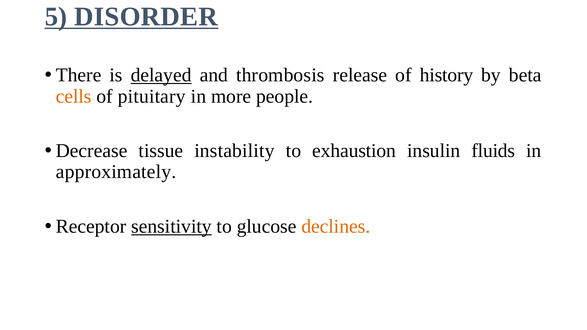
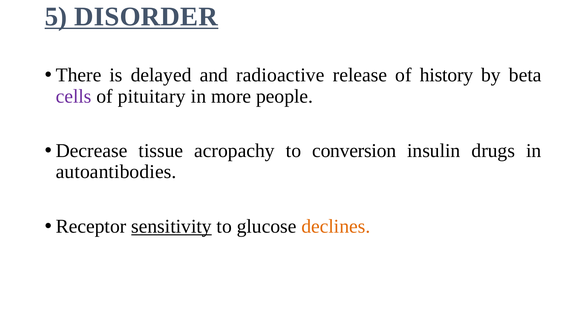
delayed underline: present -> none (161, 75)
thrombosis: thrombosis -> radioactive (280, 75)
cells colour: orange -> purple (74, 96)
instability: instability -> acropachy (235, 151)
exhaustion: exhaustion -> conversion (354, 151)
fluids: fluids -> drugs (493, 151)
approximately: approximately -> autoantibodies (116, 172)
